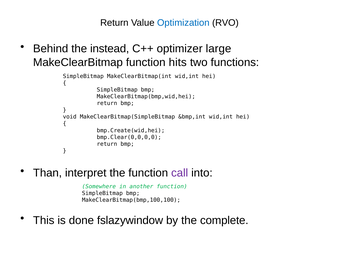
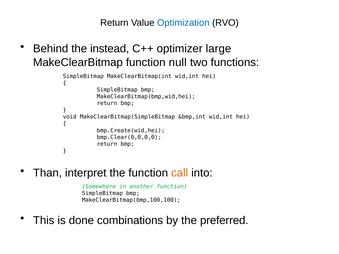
hits: hits -> null (178, 62)
call colour: purple -> orange (180, 173)
fslazywindow: fslazywindow -> combinations (130, 221)
complete: complete -> preferred (224, 221)
